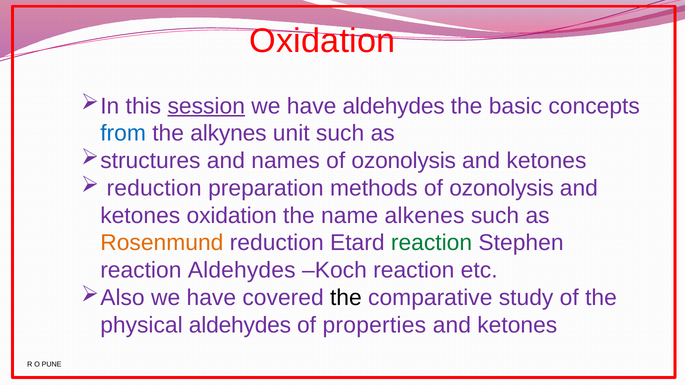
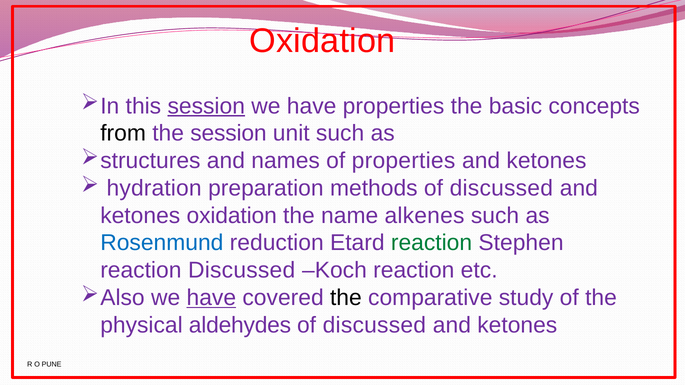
have aldehydes: aldehydes -> properties (394, 106)
from colour: blue -> black (123, 134)
the alkynes: alkynes -> session (228, 134)
names of ozonolysis: ozonolysis -> properties (404, 161)
reduction: reduction -> hydration (154, 188)
methods of ozonolysis: ozonolysis -> discussed (501, 188)
Rosenmund colour: orange -> blue (162, 243)
reaction Aldehydes: Aldehydes -> Discussed (242, 271)
have underline: none -> present (211, 298)
properties: properties -> discussed (374, 325)
